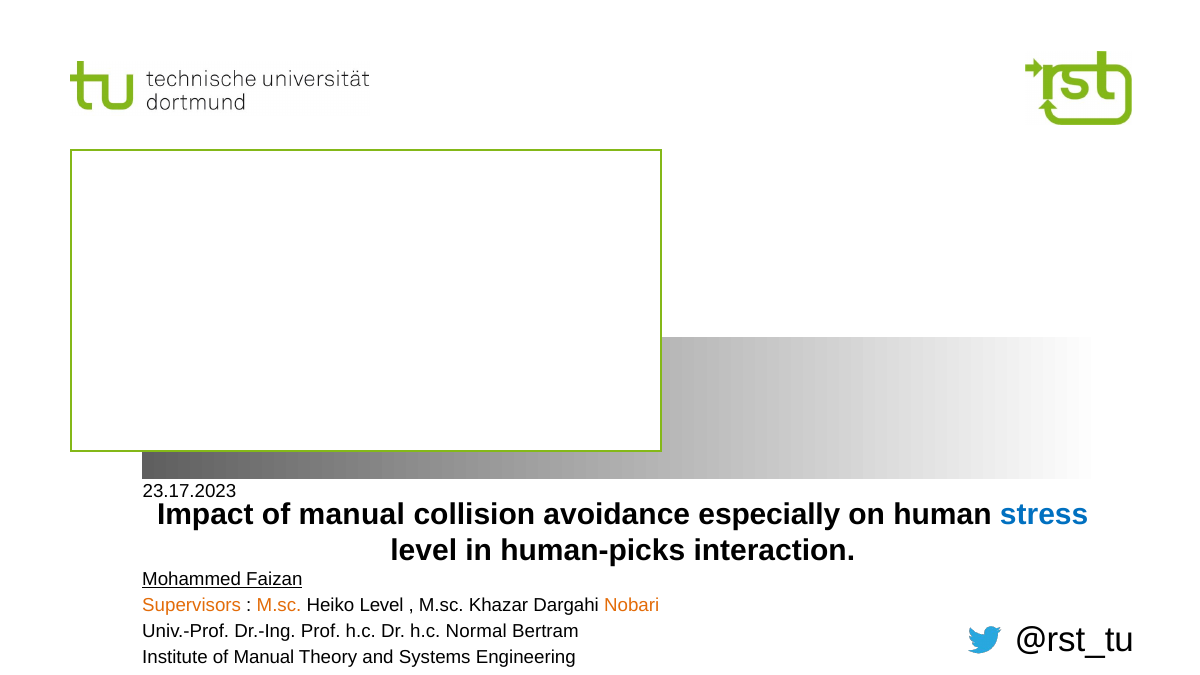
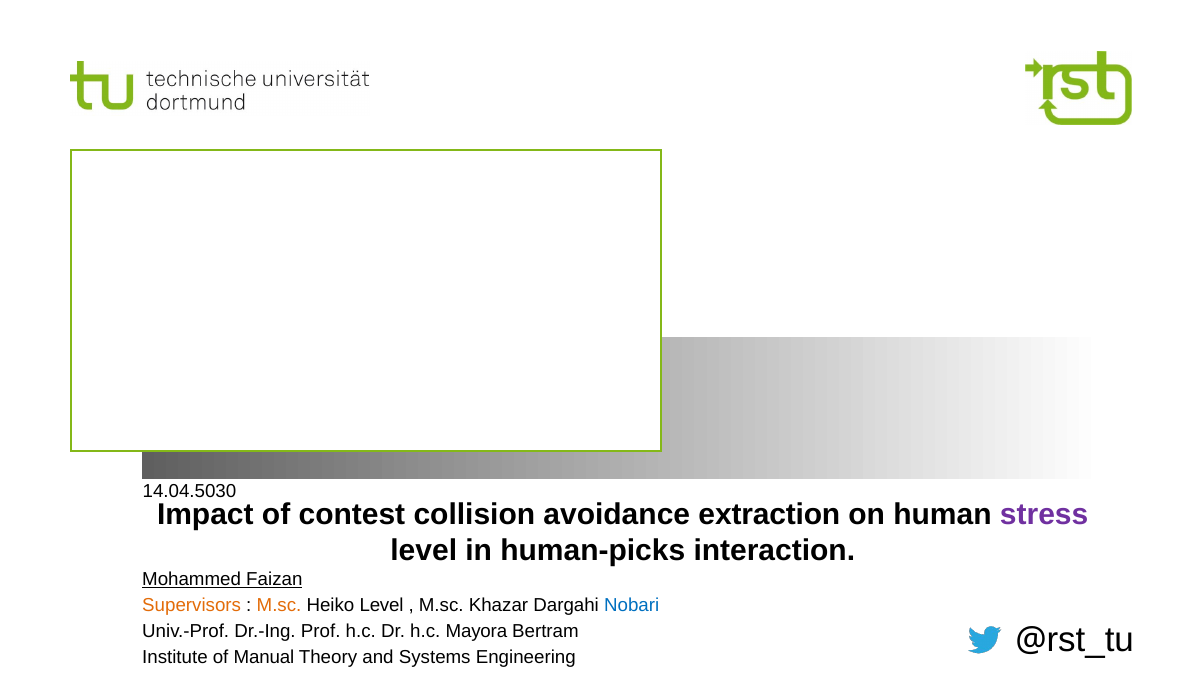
23.17.2023: 23.17.2023 -> 14.04.5030 (189, 492)
Impact of manual: manual -> contest (352, 514)
especially: especially -> extraction (769, 514)
stress colour: blue -> purple (1044, 514)
Nobari colour: orange -> blue (632, 605)
Normal: Normal -> Mayora (476, 631)
